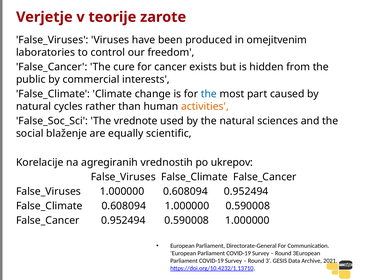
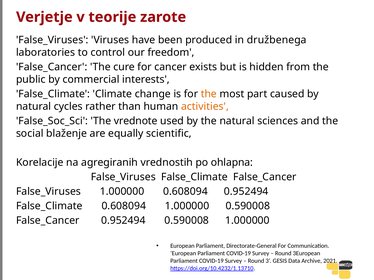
omejitvenim: omejitvenim -> družbenega (277, 40)
the colour: blue -> orange (209, 94)
ukrepov: ukrepov -> ohlapna (232, 163)
